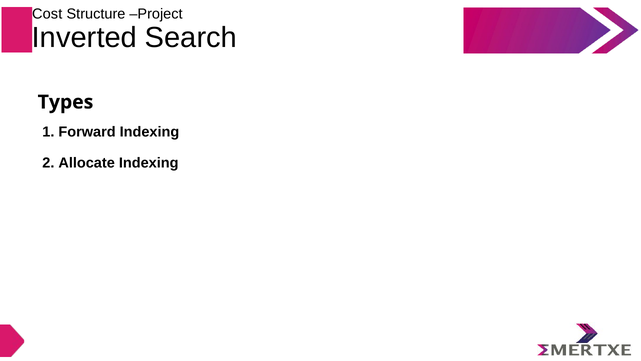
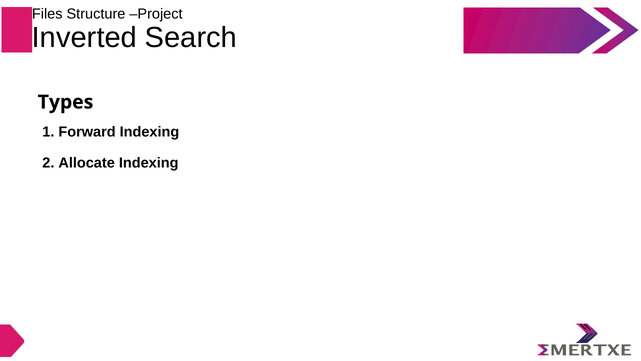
Cost: Cost -> Files (47, 14)
